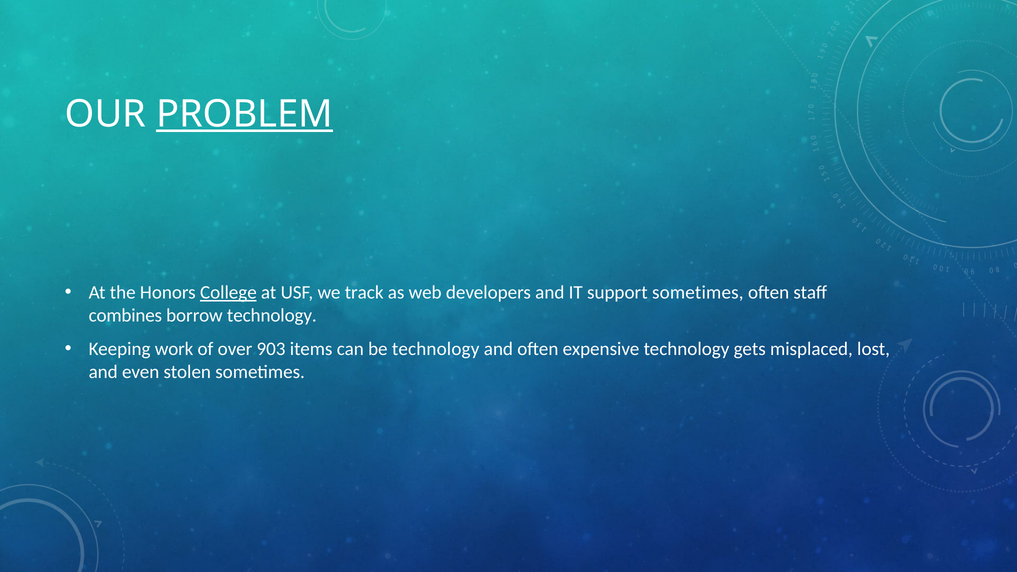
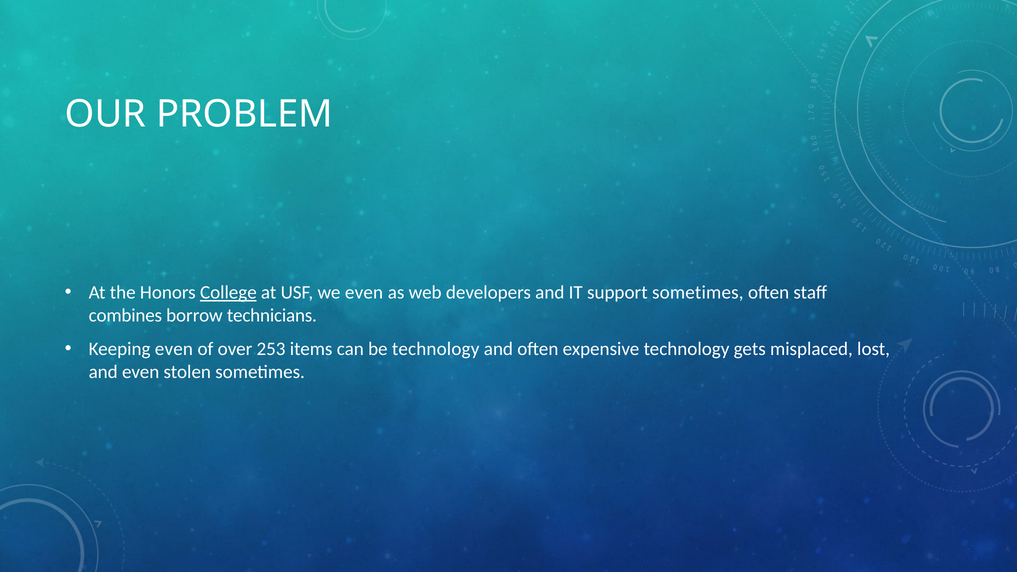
PROBLEM underline: present -> none (245, 114)
we track: track -> even (364, 293)
borrow technology: technology -> technicians (272, 315)
Keeping work: work -> even (174, 349)
903: 903 -> 253 (271, 349)
